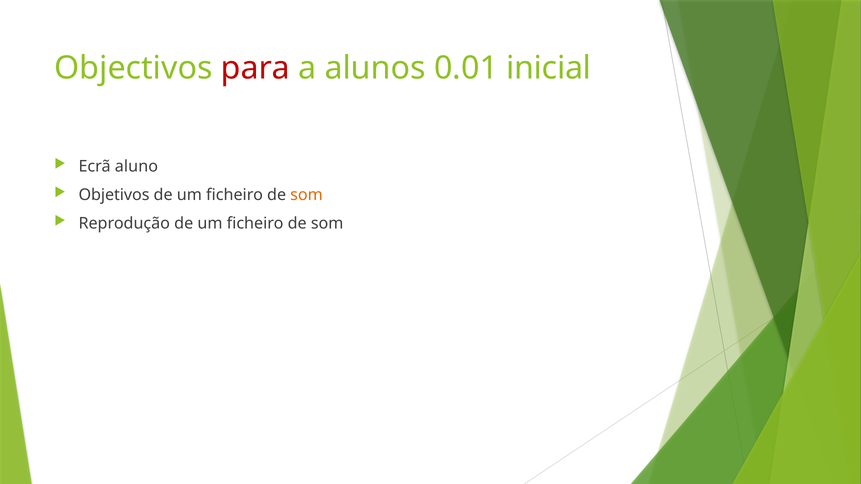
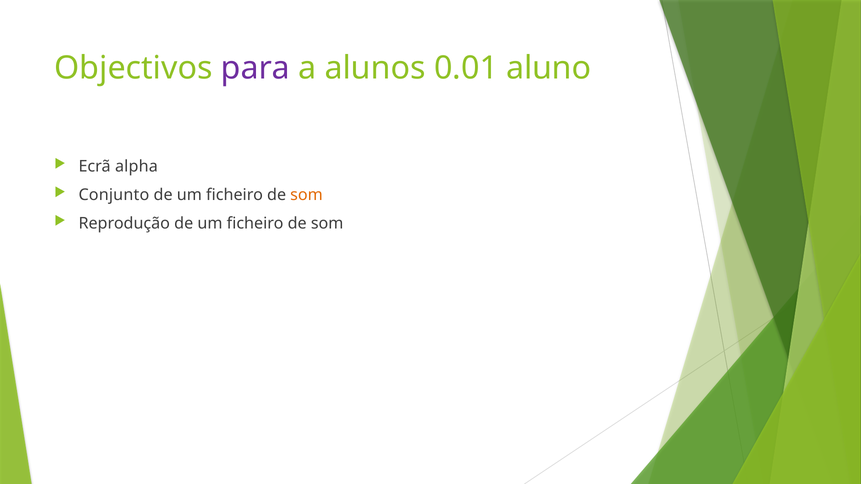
para colour: red -> purple (255, 68)
inicial: inicial -> aluno (549, 68)
aluno: aluno -> alpha (136, 167)
Objetivos: Objetivos -> Conjunto (114, 195)
